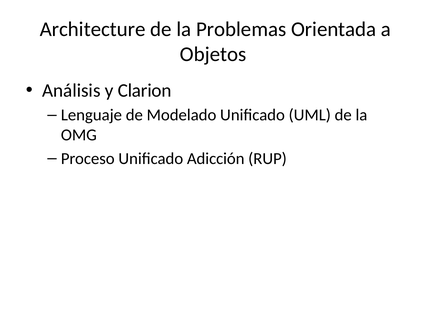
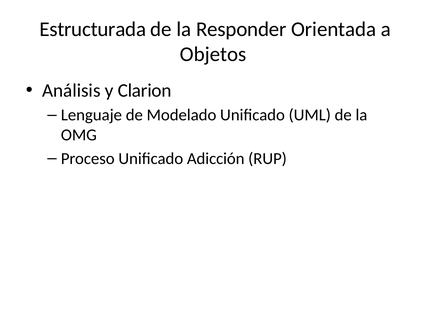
Architecture: Architecture -> Estructurada (93, 29)
Problemas: Problemas -> Responder (241, 29)
